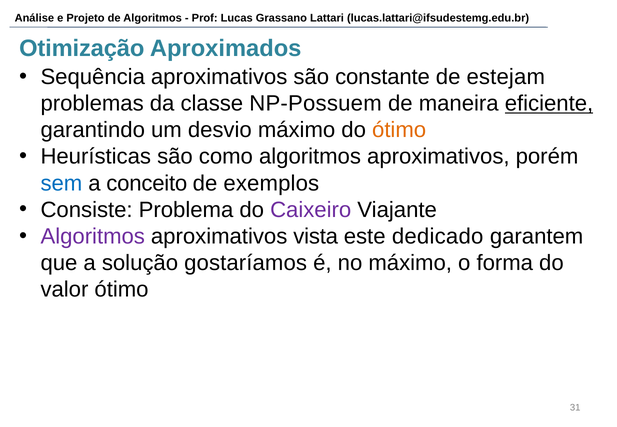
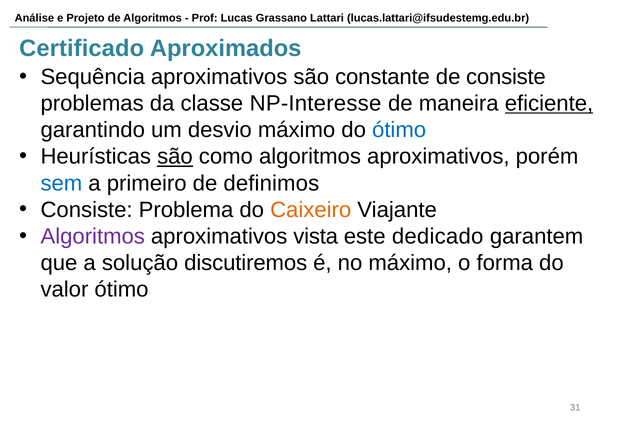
Otimização: Otimização -> Certificado (82, 48)
de estejam: estejam -> consiste (506, 77)
NP-Possuem: NP-Possuem -> NP-Interesse (316, 104)
ótimo colour: orange -> blue (399, 130)
são underline: none -> present (175, 157)
conceito: conceito -> primeiro (147, 183)
exemplos: exemplos -> definimos (271, 183)
Caixeiro colour: purple -> orange (311, 210)
gostaríamos: gostaríamos -> discutiremos (246, 263)
